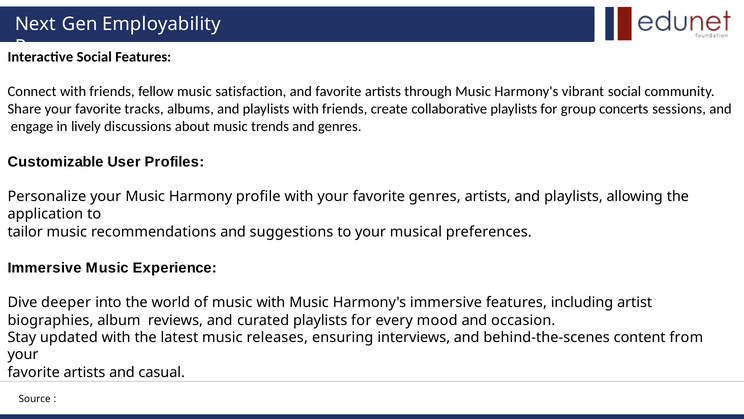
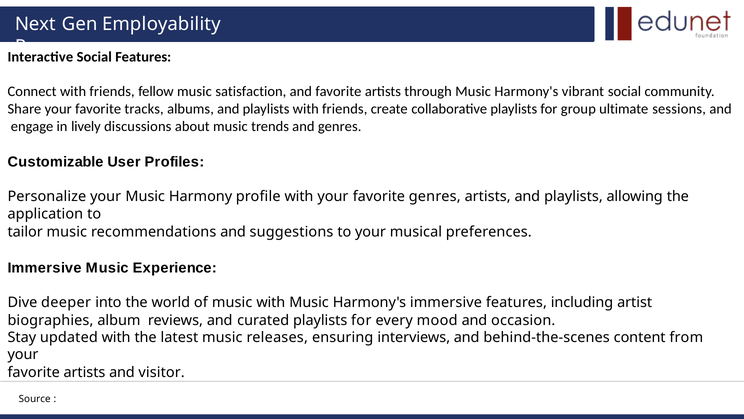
concerts: concerts -> ultimate (624, 109)
casual: casual -> visitor (162, 372)
